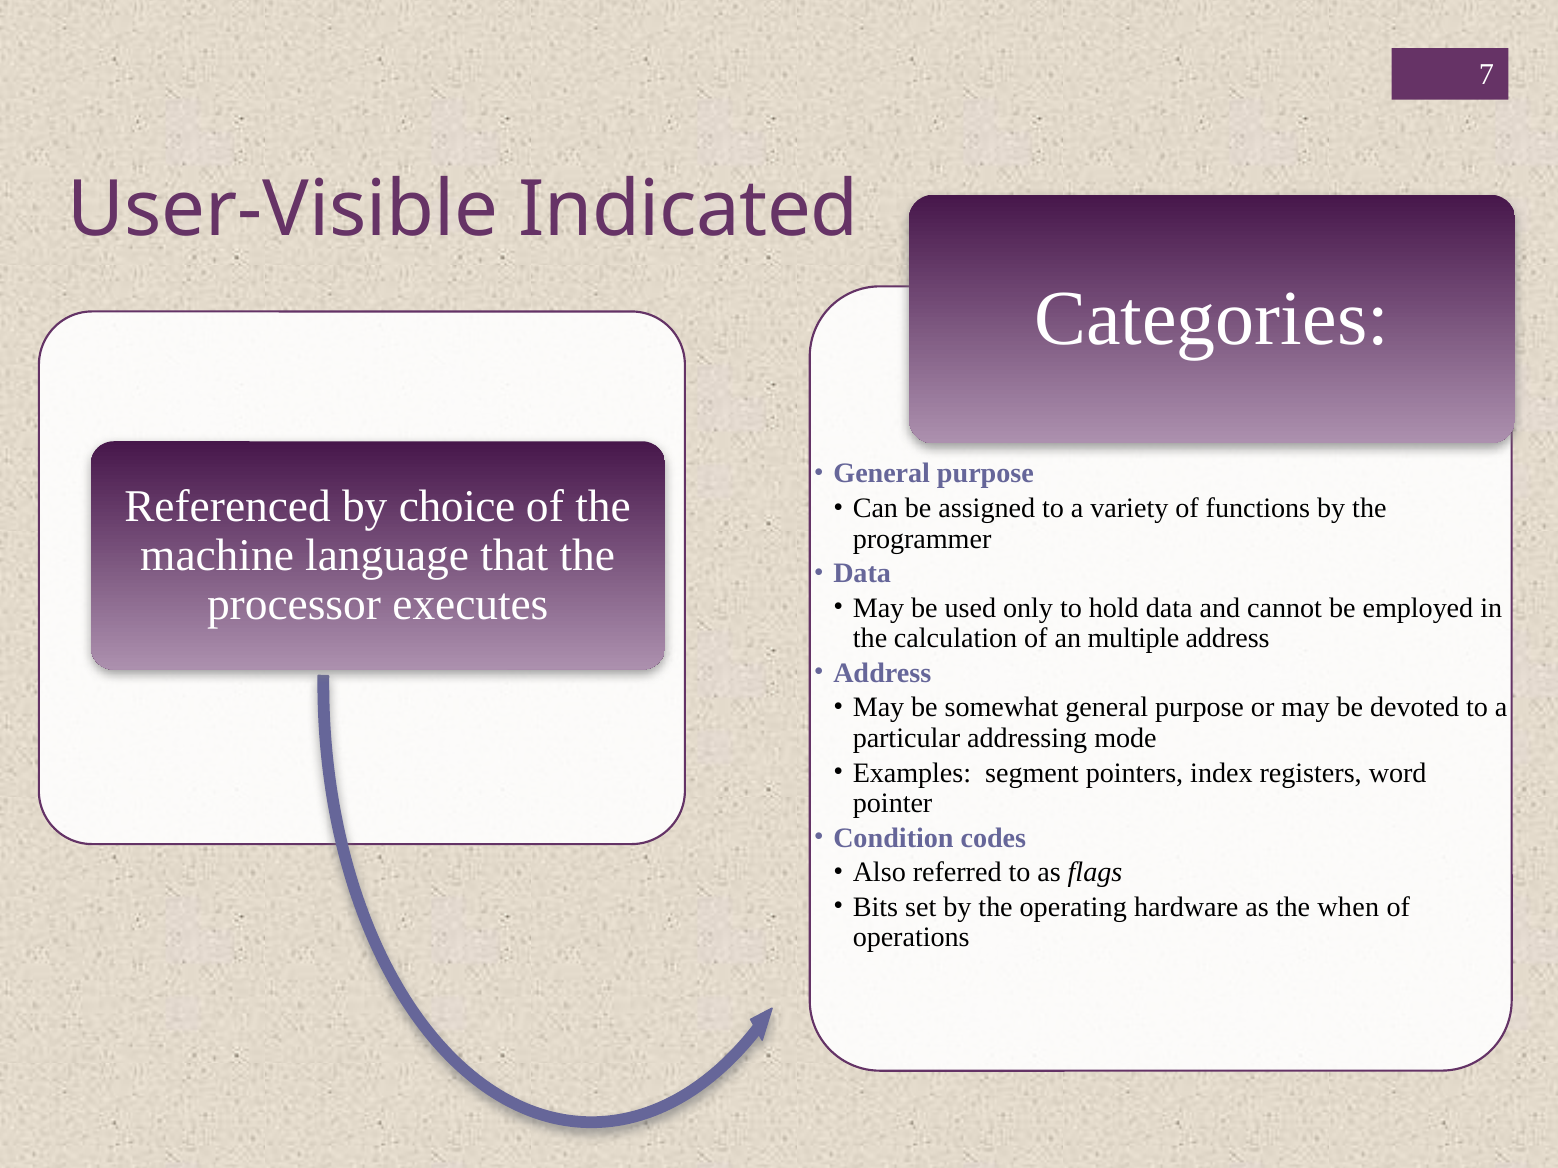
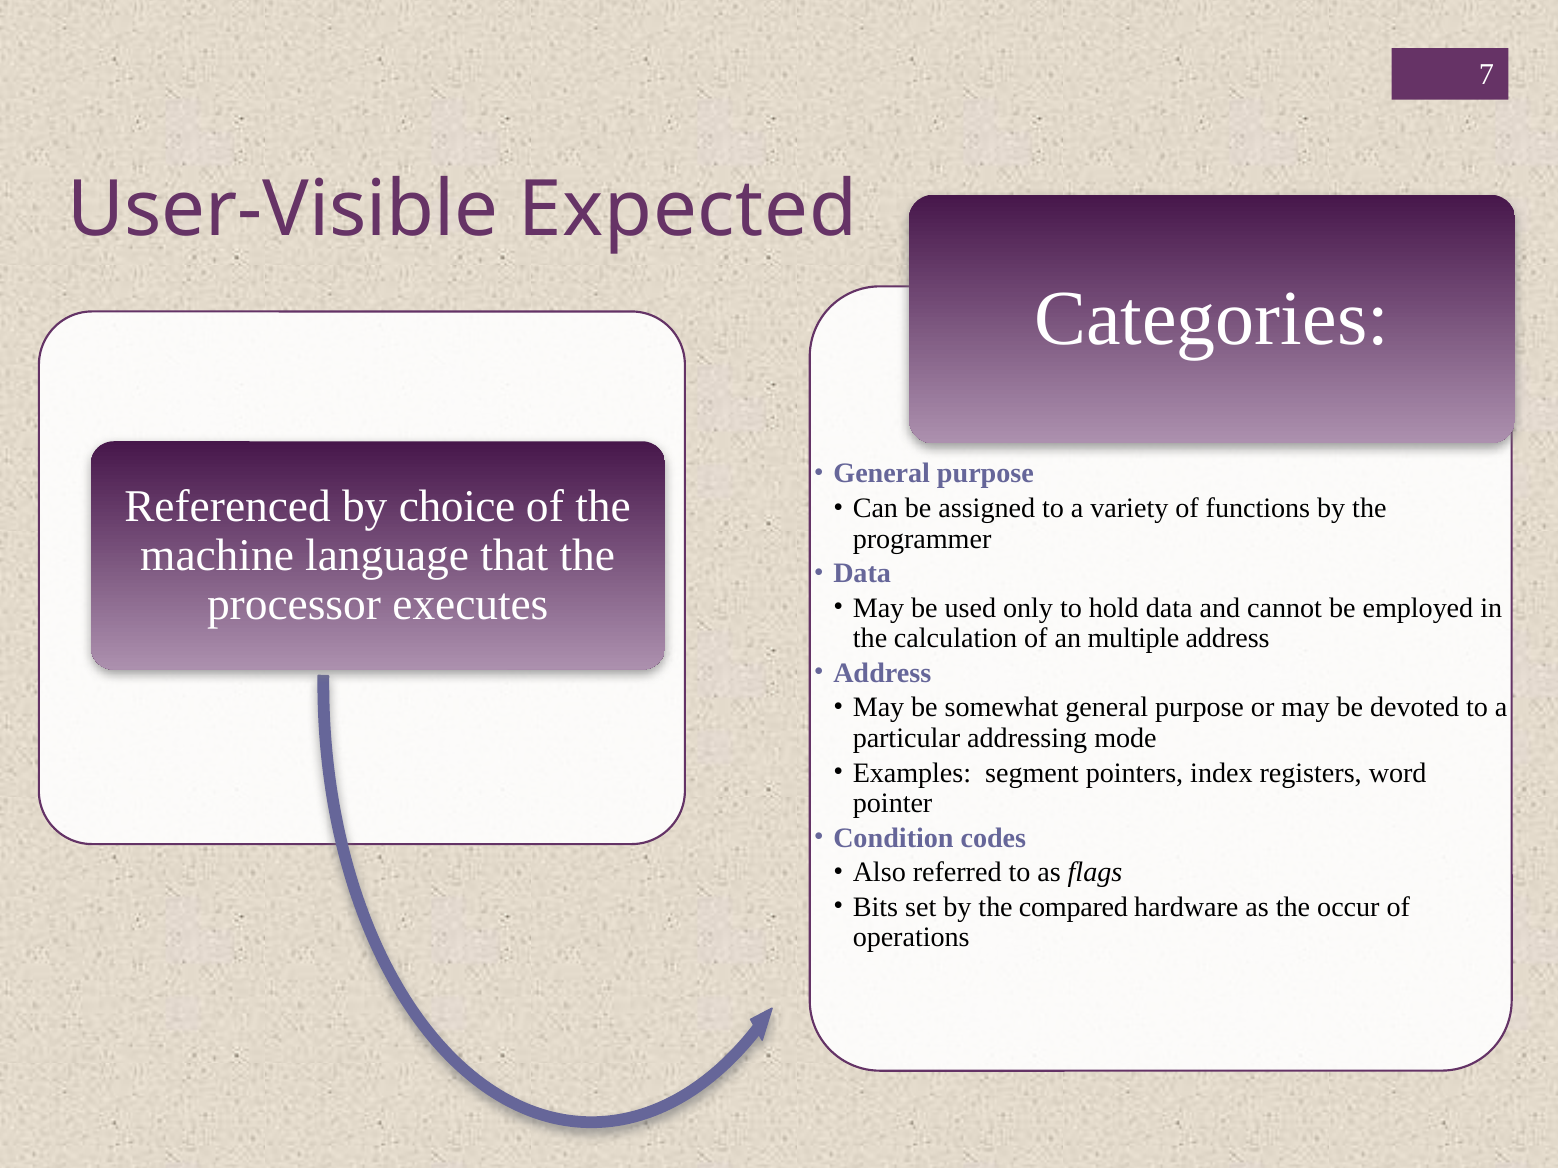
Indicated: Indicated -> Expected (688, 210)
operating: operating -> compared (1073, 907)
when: when -> occur (1348, 907)
